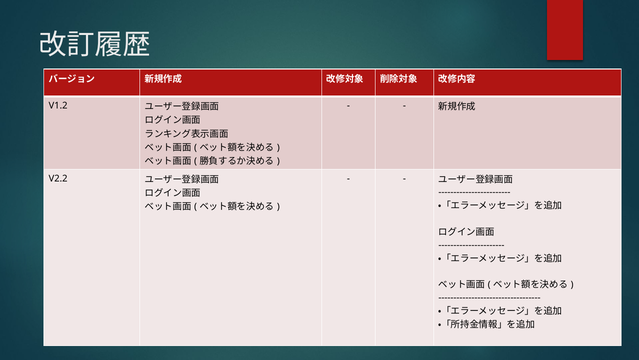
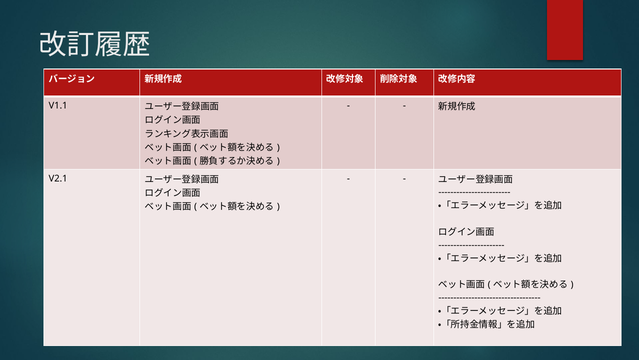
V1.2: V1.2 -> V1.1 (58, 106)
V2.2: V2.2 -> V2.1 (58, 178)
